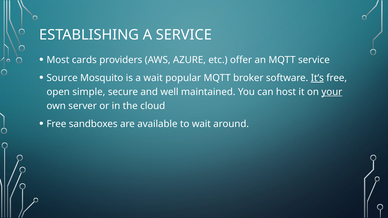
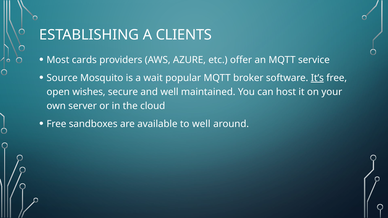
A SERVICE: SERVICE -> CLIENTS (184, 35)
simple: simple -> wishes (89, 92)
your underline: present -> none (332, 92)
to wait: wait -> well (201, 124)
